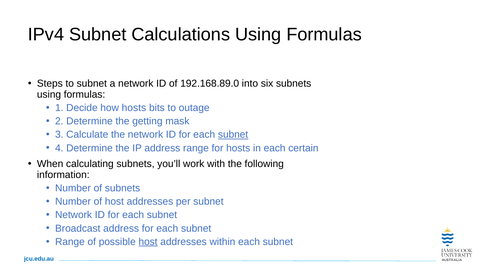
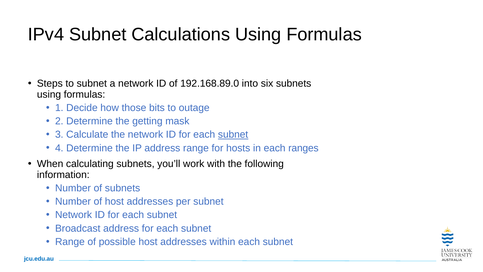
how hosts: hosts -> those (134, 108)
certain: certain -> ranges (303, 148)
host underline: present -> none (148, 241)
